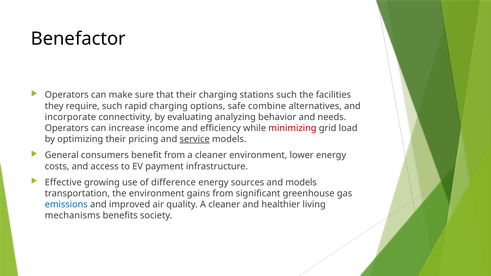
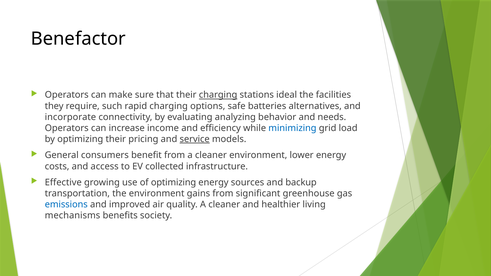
charging underline: none -> present (218, 95)
stations such: such -> ideal (287, 95)
combine: combine -> batteries (267, 106)
minimizing colour: red -> blue (292, 128)
payment: payment -> collected (164, 166)
of difference: difference -> optimizing (174, 183)
and models: models -> backup (301, 183)
